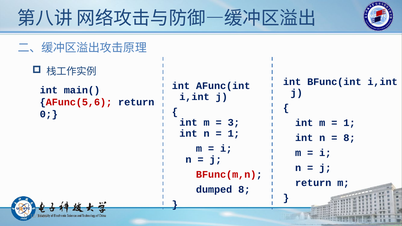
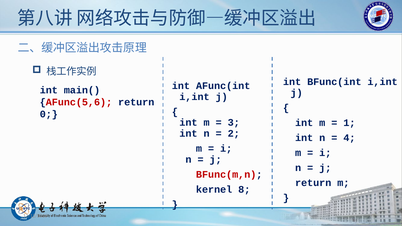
1: 1 -> 2 (234, 134)
8: 8 -> 4 (349, 138)
dumped: dumped -> kernel (214, 190)
